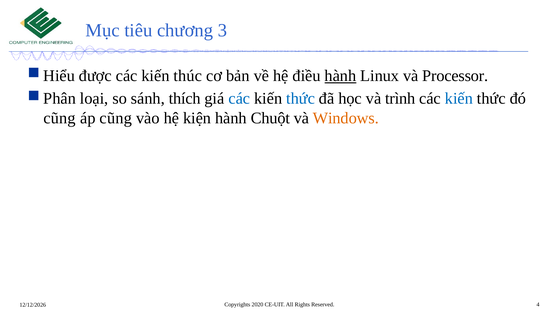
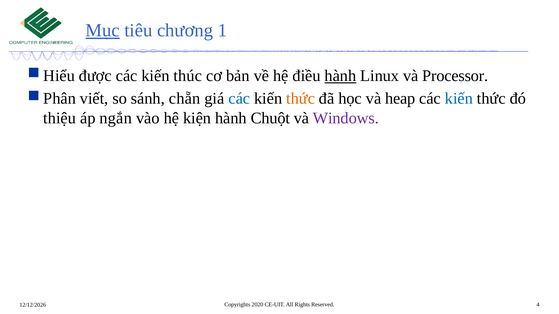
Mục underline: none -> present (103, 30)
3: 3 -> 1 (222, 30)
loại: loại -> viết (94, 99)
thích: thích -> chẵn (185, 99)
thức colour: blue -> orange (301, 99)
trình: trình -> heap (400, 99)
cũng: cũng -> thiệu (60, 118)
áp cũng: cũng -> ngắn (116, 118)
Windows colour: orange -> purple (346, 118)
